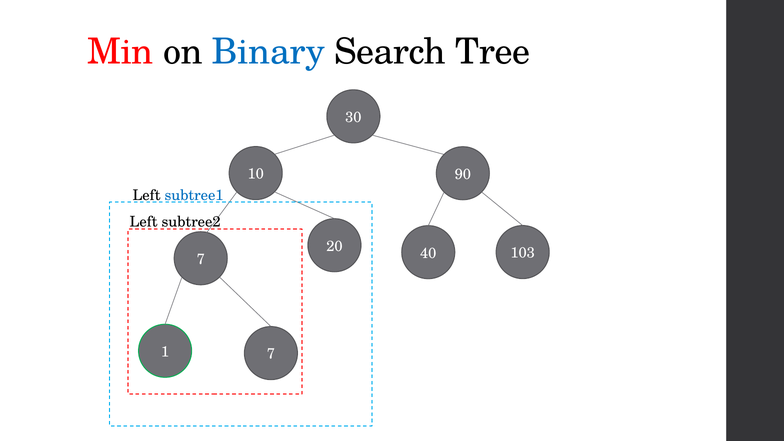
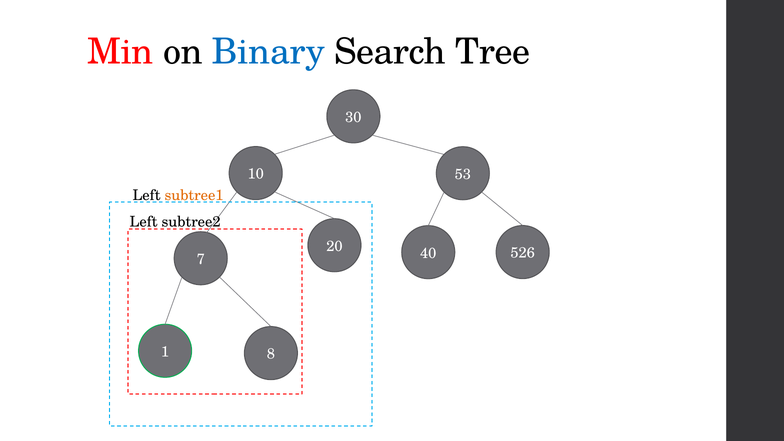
90: 90 -> 53 (463, 174)
subtree1 colour: blue -> orange (194, 195)
103: 103 -> 526 (523, 253)
1 7: 7 -> 8 (271, 354)
